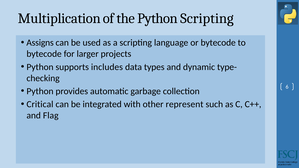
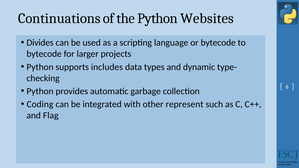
Multiplication: Multiplication -> Continuations (59, 18)
Python Scripting: Scripting -> Websites (207, 18)
Assigns: Assigns -> Divides (40, 43)
Critical: Critical -> Coding (40, 104)
